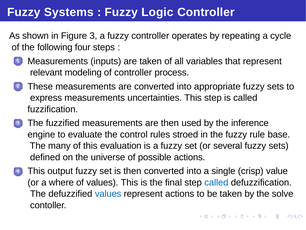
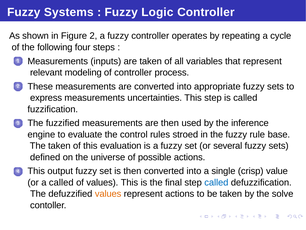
Figure 3: 3 -> 2 (93, 36)
The many: many -> taken (59, 146)
a where: where -> called (61, 182)
values colour: blue -> orange (108, 194)
